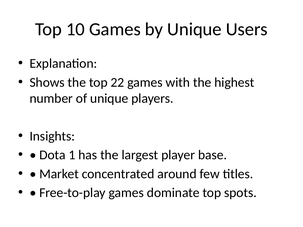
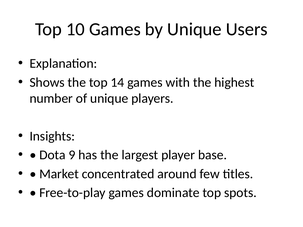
22: 22 -> 14 (117, 82)
1: 1 -> 9 (72, 155)
